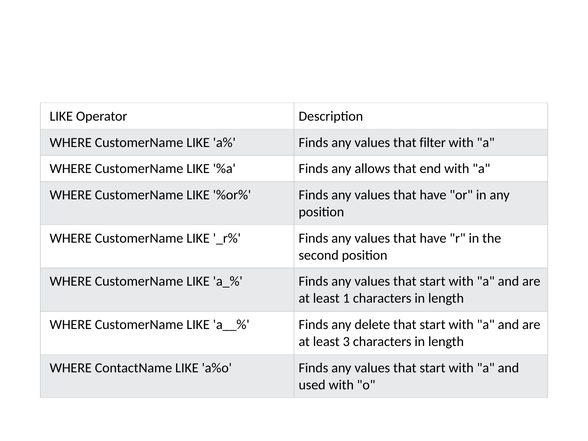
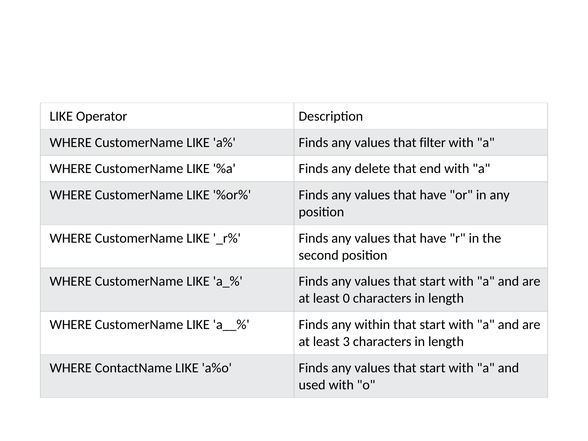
allows: allows -> delete (372, 169)
1: 1 -> 0 (346, 298)
delete: delete -> within (372, 325)
